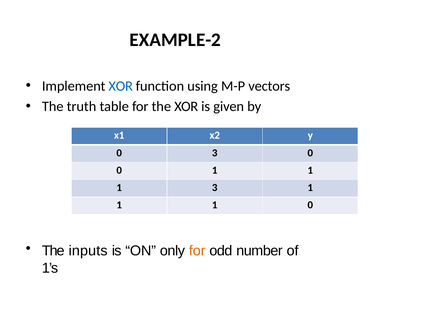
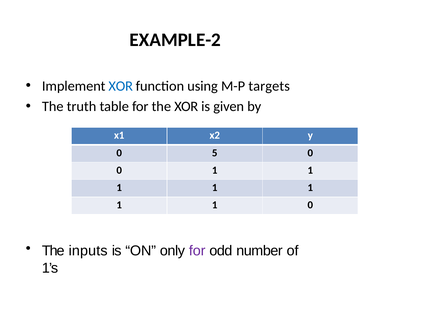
vectors: vectors -> targets (269, 86)
0 3: 3 -> 5 (215, 153)
3: 3 -> 1 (215, 188)
for colour: orange -> purple (197, 251)
